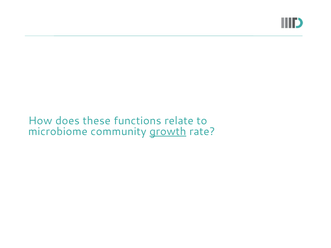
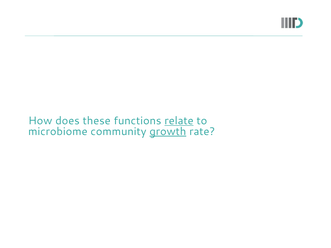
relate underline: none -> present (179, 121)
